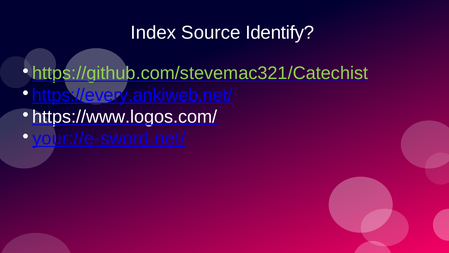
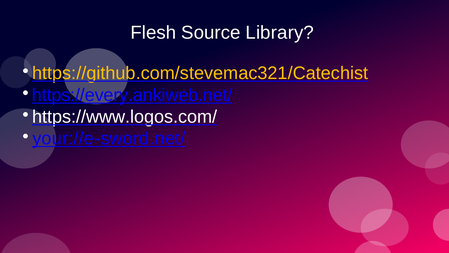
Index: Index -> Flesh (153, 33)
Identify: Identify -> Library (280, 33)
https://github.com/stevemac321/Catechist colour: light green -> yellow (200, 73)
